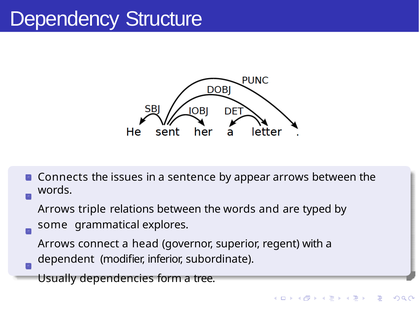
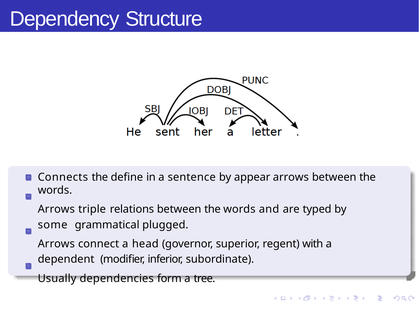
issues: issues -> define (127, 177)
explores: explores -> plugged (165, 224)
